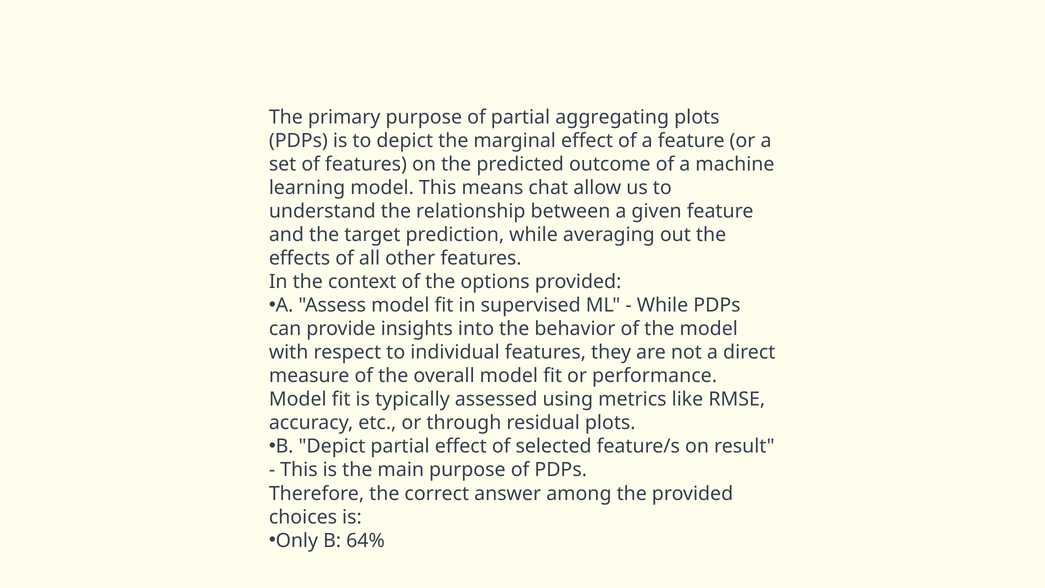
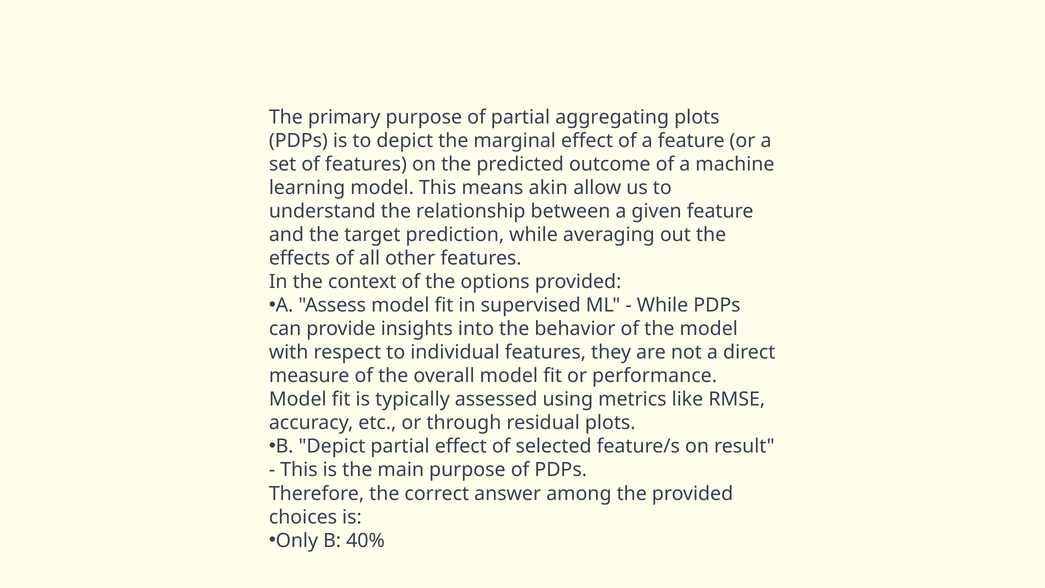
chat: chat -> akin (548, 188)
64%: 64% -> 40% (365, 540)
